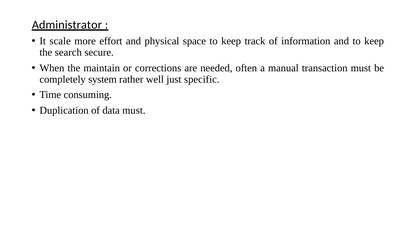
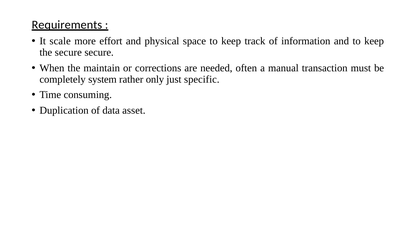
Administrator: Administrator -> Requirements (67, 25)
the search: search -> secure (68, 52)
well: well -> only (155, 79)
data must: must -> asset (134, 110)
